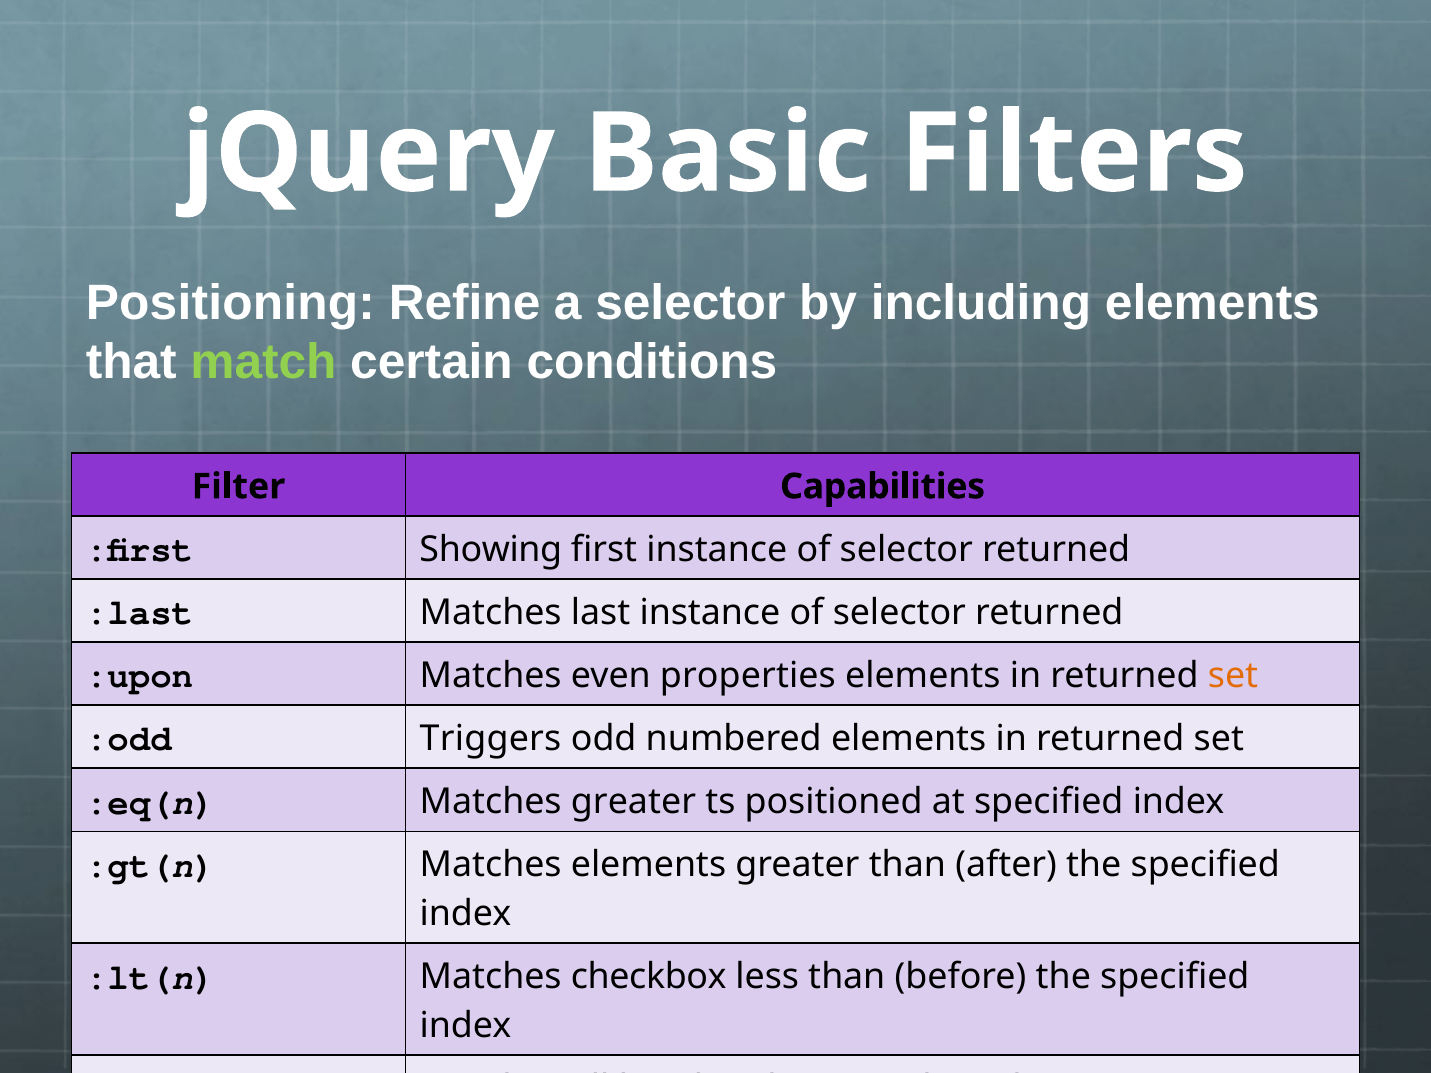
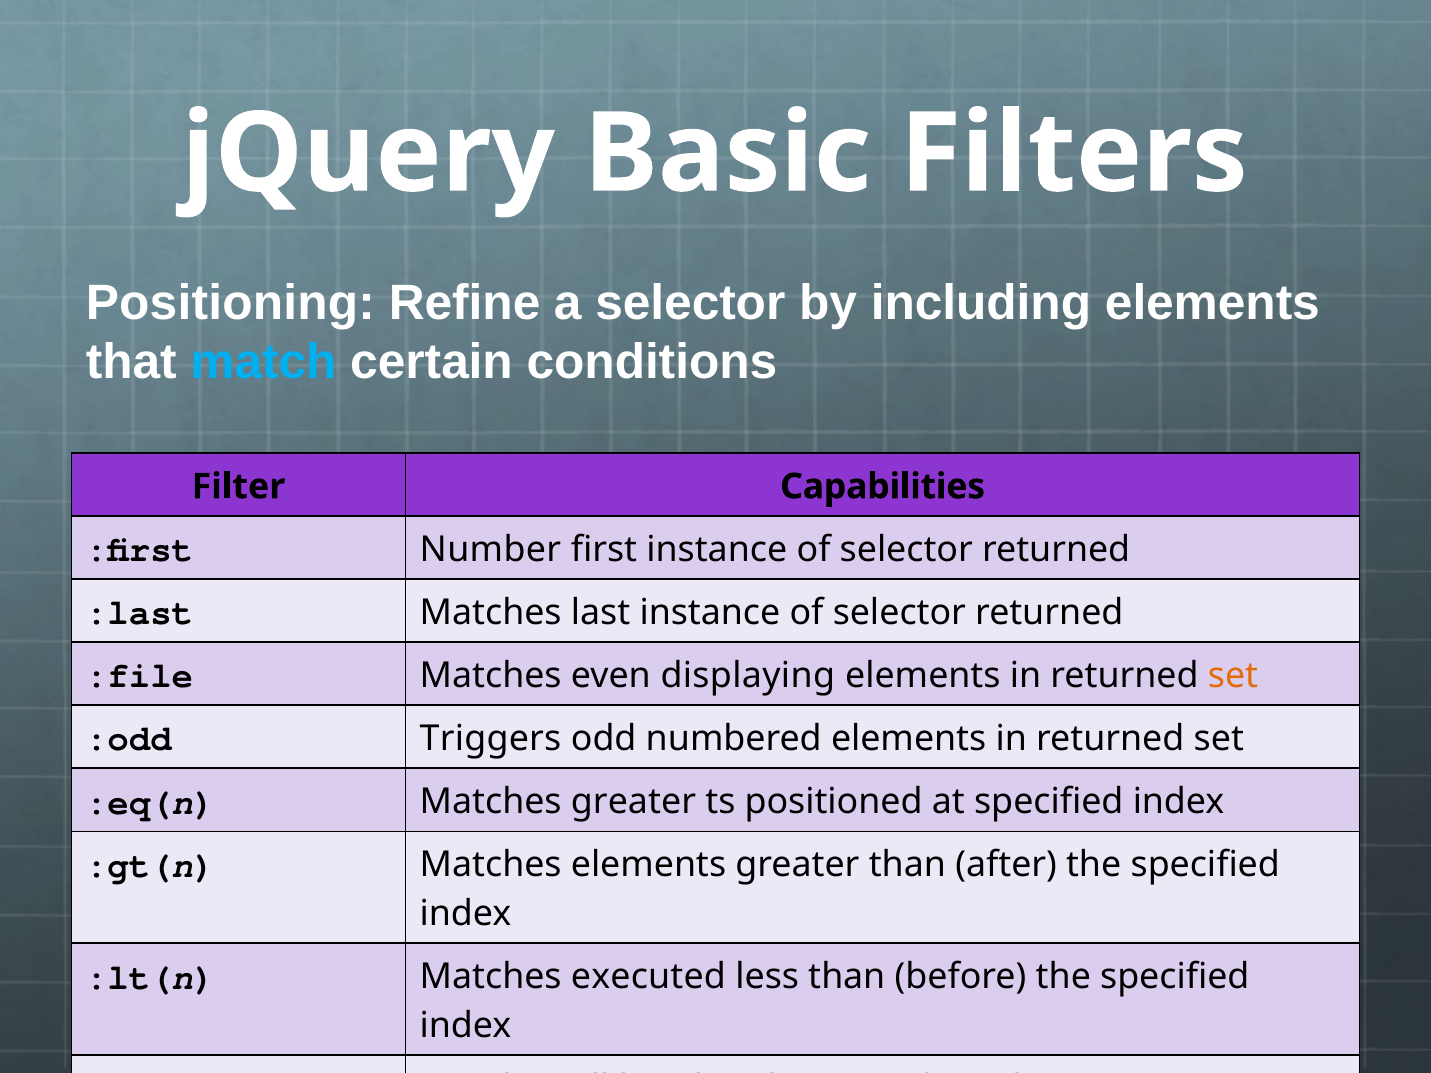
match colour: light green -> light blue (263, 362)
Showing: Showing -> Number (490, 550)
:upon: :upon -> :file (140, 676)
properties: properties -> displaying (748, 676)
checkbox: checkbox -> executed (648, 977)
